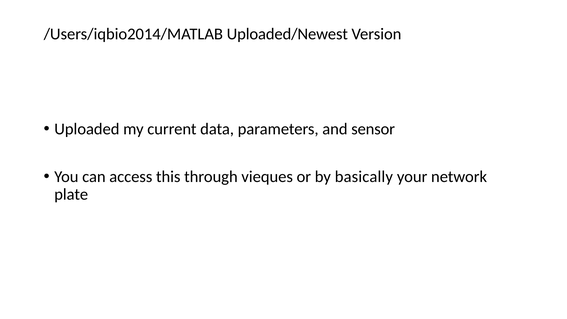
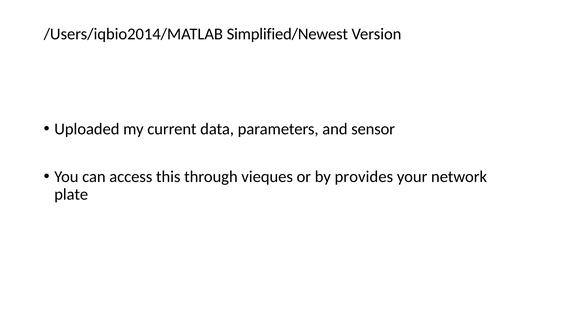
Uploaded/Newest: Uploaded/Newest -> Simplified/Newest (287, 34)
basically: basically -> provides (364, 177)
